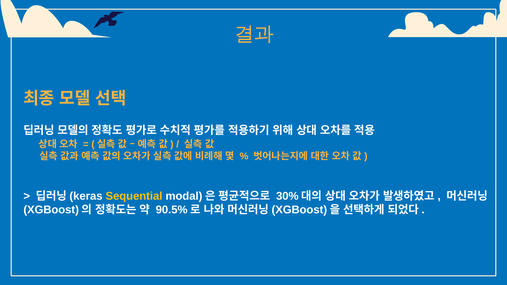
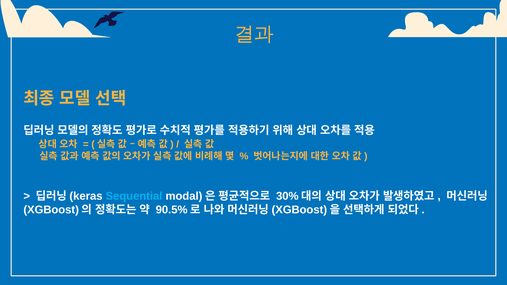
Sequential colour: yellow -> light blue (134, 196)
